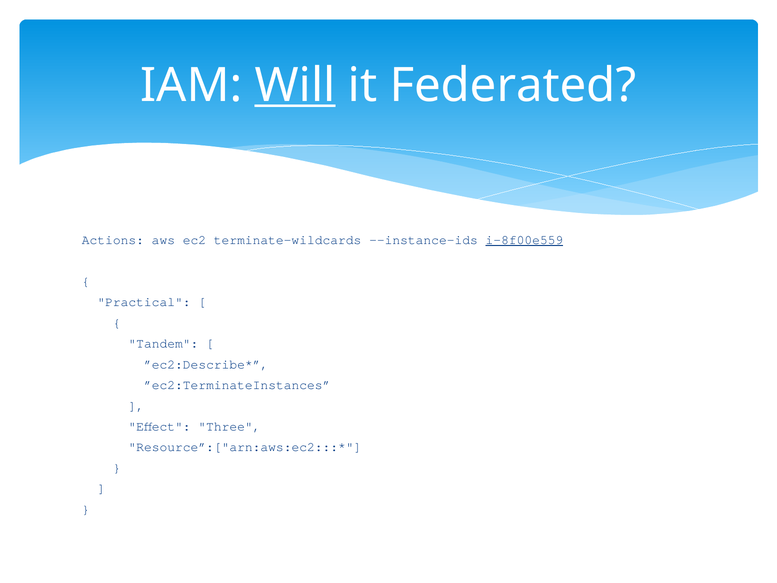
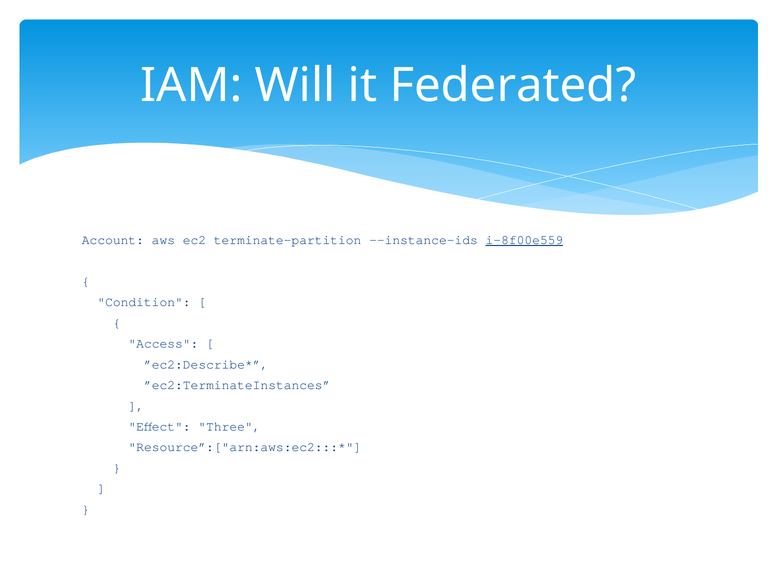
Will underline: present -> none (295, 85)
Actions: Actions -> Account (113, 240)
terminate-wildcards: terminate-wildcards -> terminate-partition (288, 240)
Practical: Practical -> Condition (144, 302)
Tandem: Tandem -> Access (163, 343)
